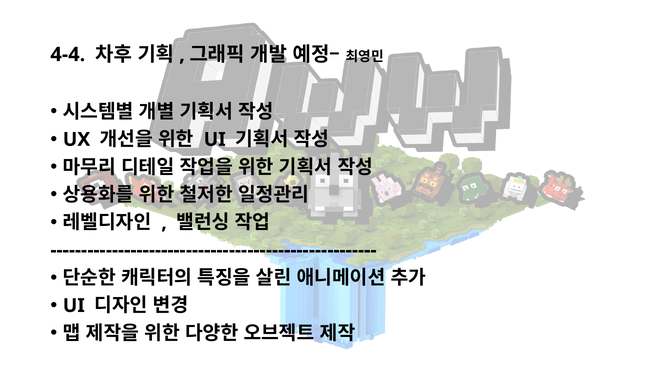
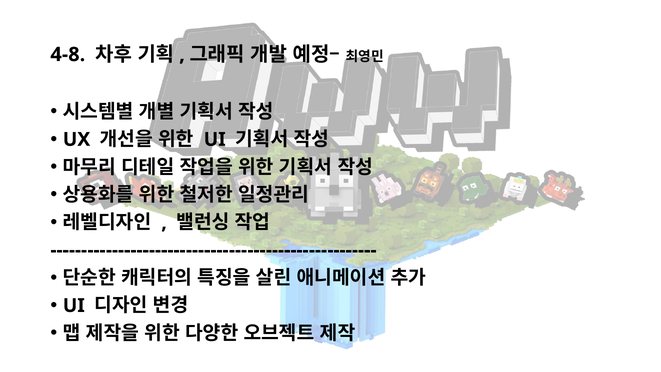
4-4: 4-4 -> 4-8 (68, 54)
